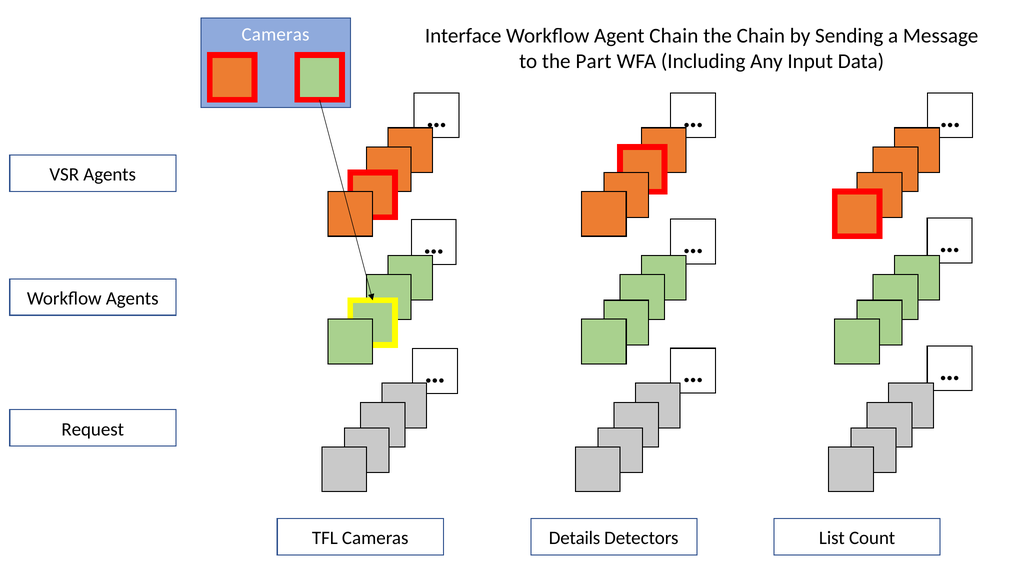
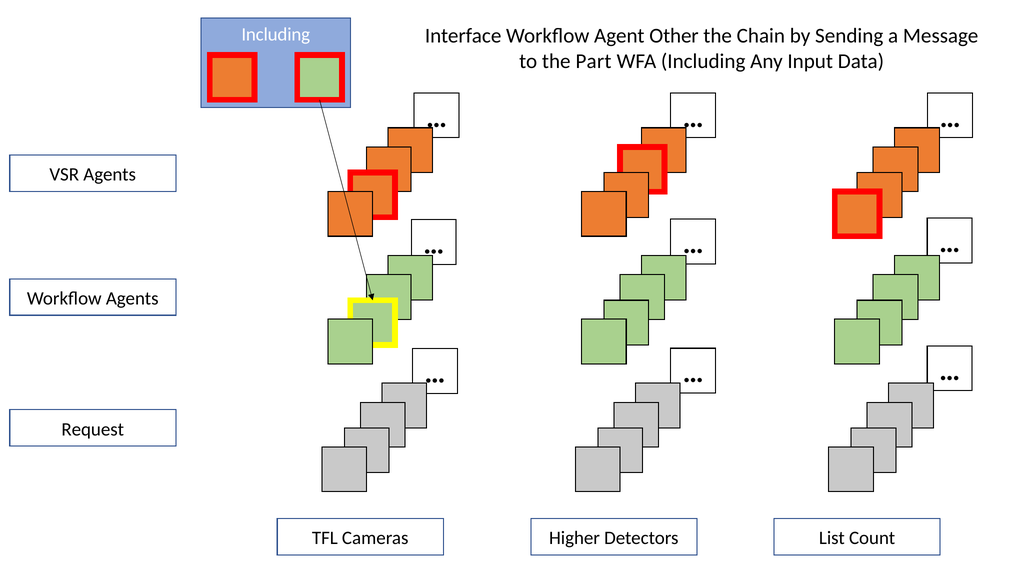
Cameras: Cameras -> Including (276, 34)
Agent Chain: Chain -> Other (674, 36)
Details: Details -> Higher (574, 538)
